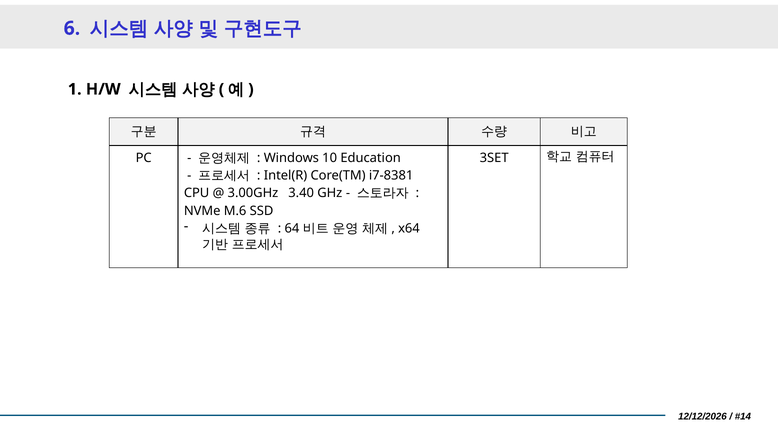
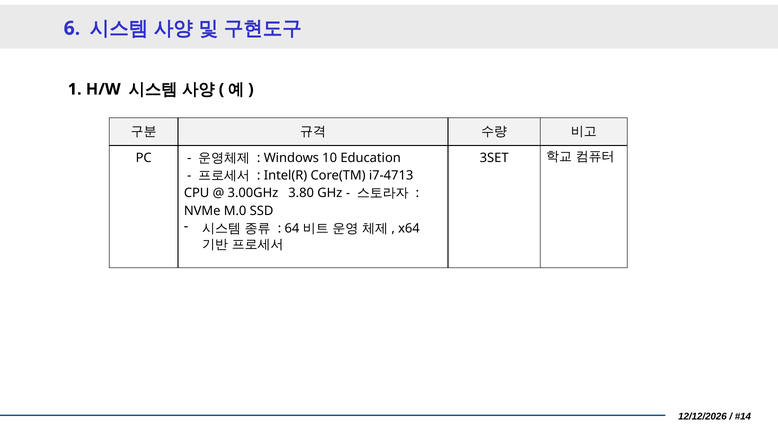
i7-8381: i7-8381 -> i7-4713 (391, 175)
3.40: 3.40 -> 3.80 (301, 193)
M.6: M.6 -> M.0 (235, 211)
